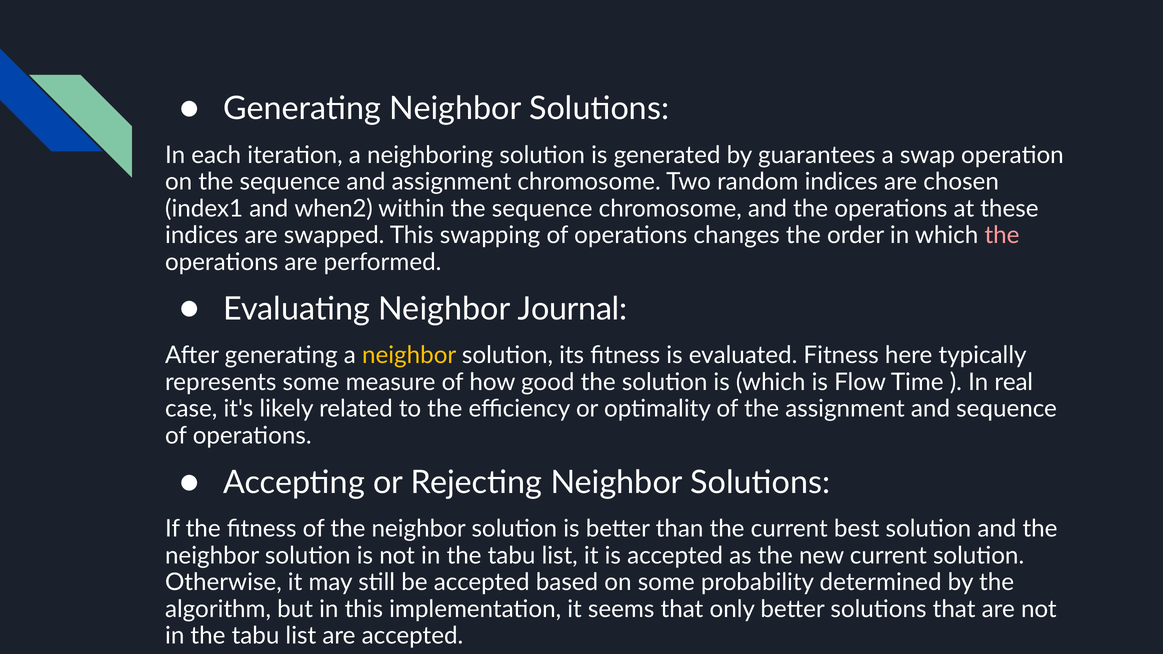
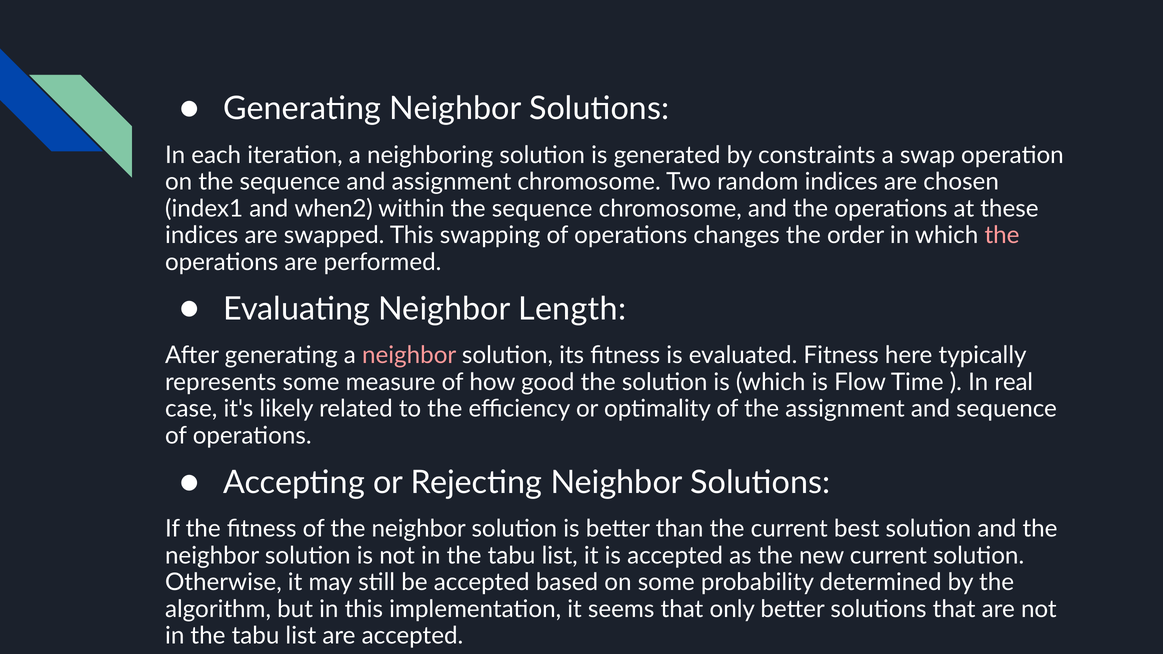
guarantees: guarantees -> constraints (817, 155)
Journal: Journal -> Length (572, 309)
neighbor colour: yellow -> pink (409, 356)
